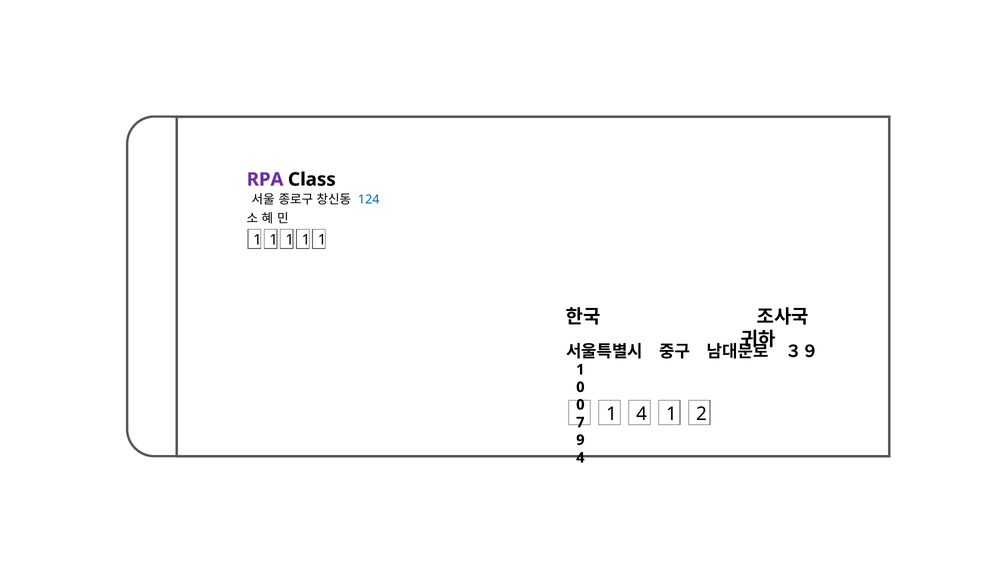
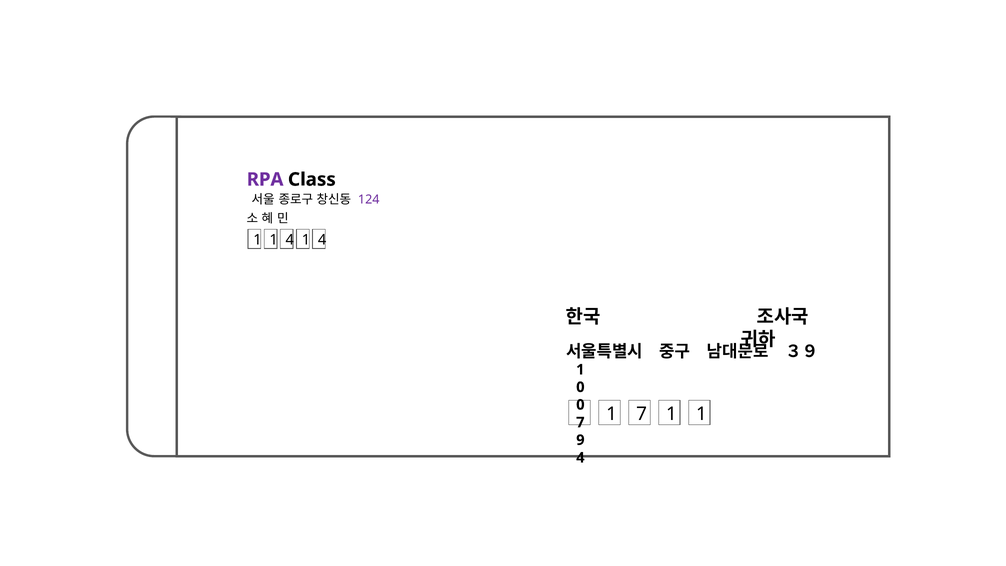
124 colour: blue -> purple (369, 200)
1: 1 -> 4 (290, 240)
1: 1 -> 4 (322, 240)
1 4: 4 -> 7 (642, 414)
2: 2 -> 1 (702, 414)
